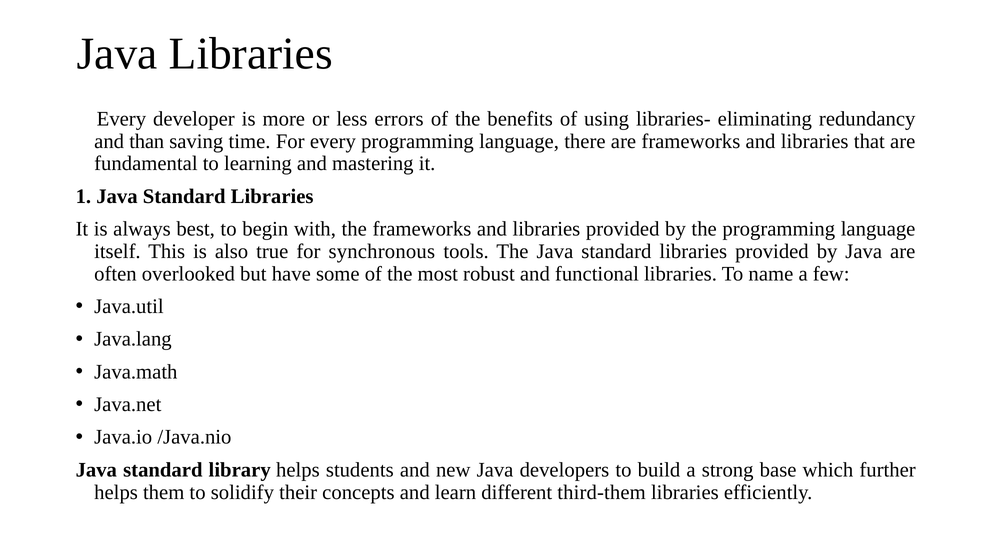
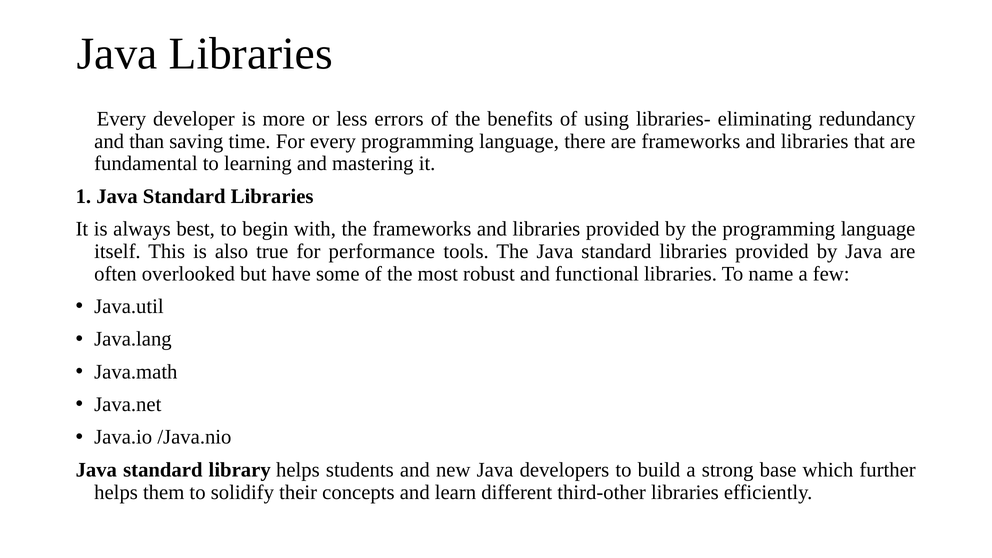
synchronous: synchronous -> performance (382, 251)
third-them: third-them -> third-other (602, 492)
